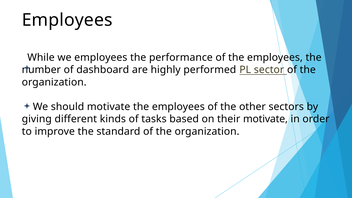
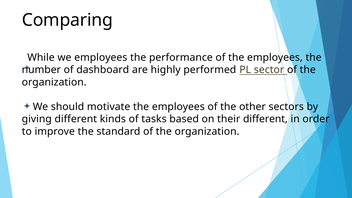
Employees: Employees -> Comparing (67, 20)
their motivate: motivate -> different (265, 119)
